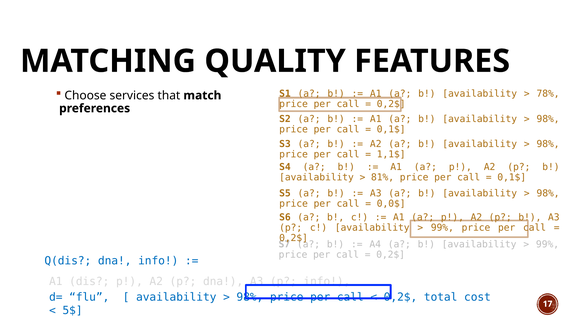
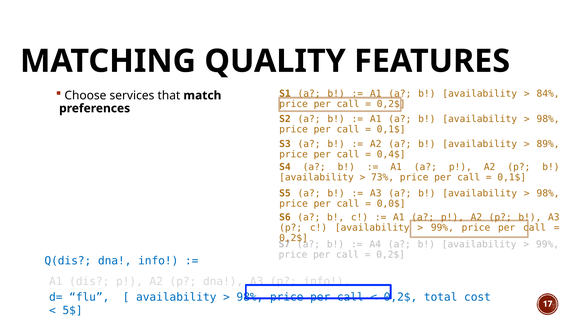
78%: 78% -> 84% (548, 94)
98%: 98% -> 89% (548, 144)
1,1$: 1,1$ -> 0,4$ (391, 154)
81%: 81% -> 73% (383, 177)
